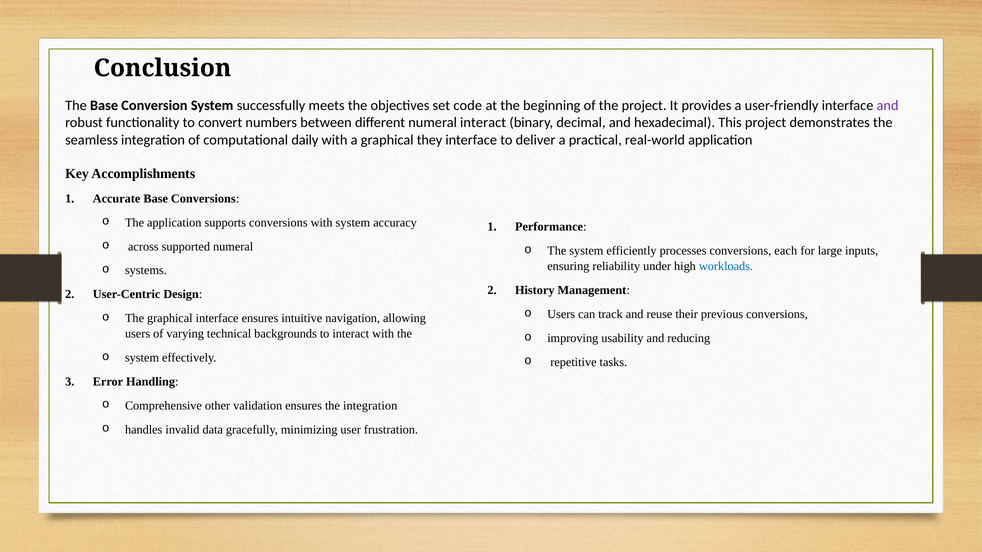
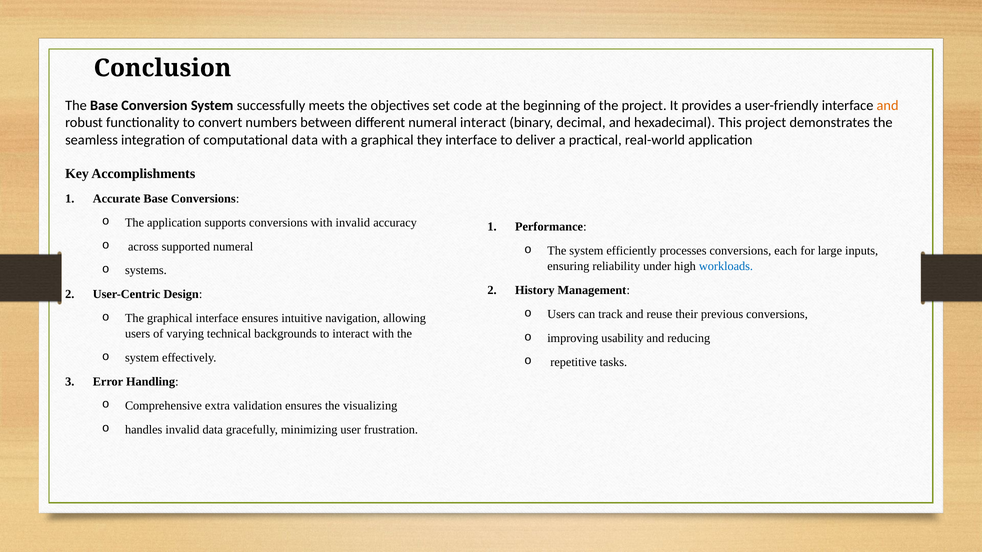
and colour: purple -> orange (888, 106)
computational daily: daily -> data (305, 140)
with system: system -> invalid (353, 223)
other: other -> extra (217, 406)
the integration: integration -> visualizing (370, 406)
